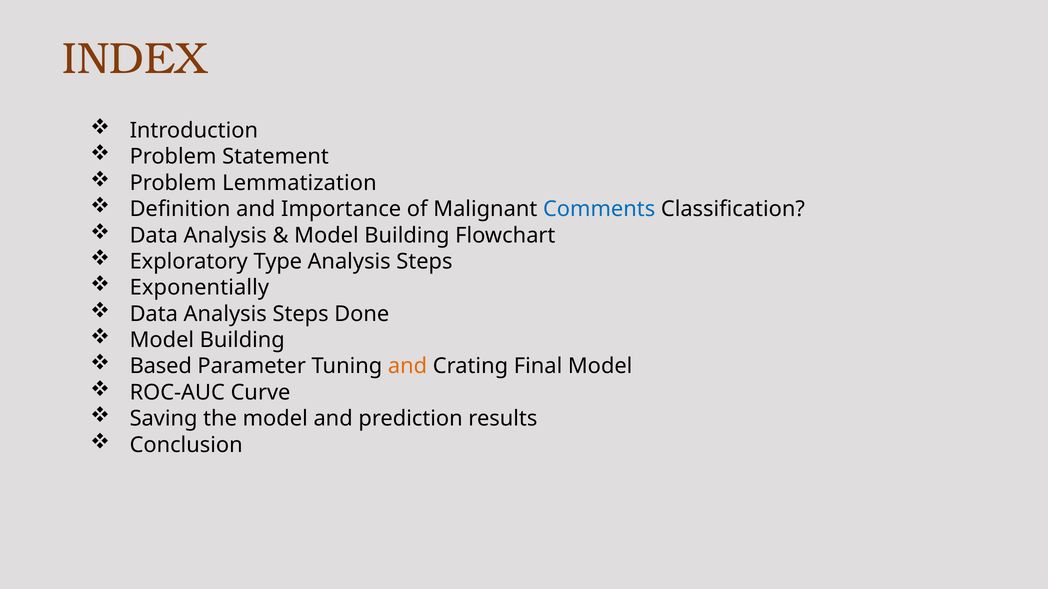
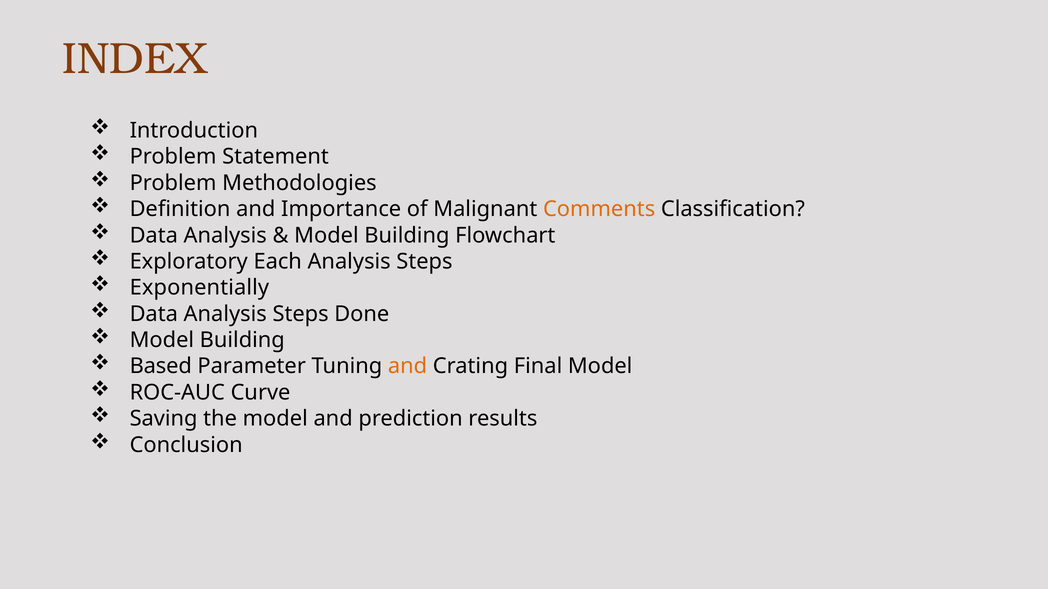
Lemmatization: Lemmatization -> Methodologies (299, 183)
Comments colour: blue -> orange (599, 209)
Type: Type -> Each (278, 262)
